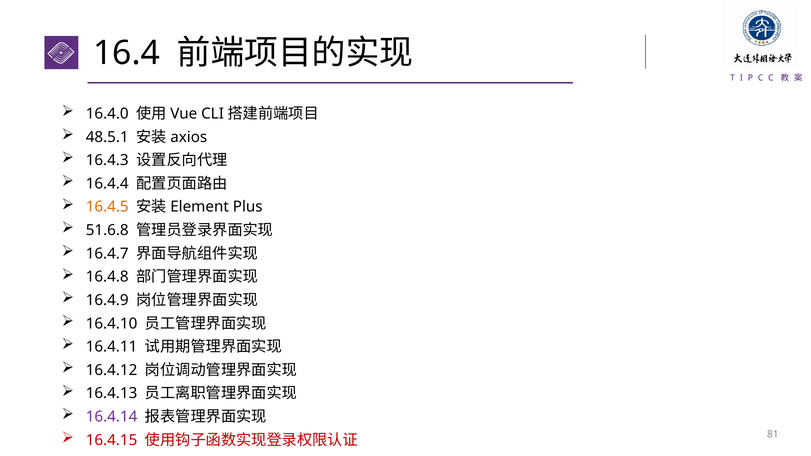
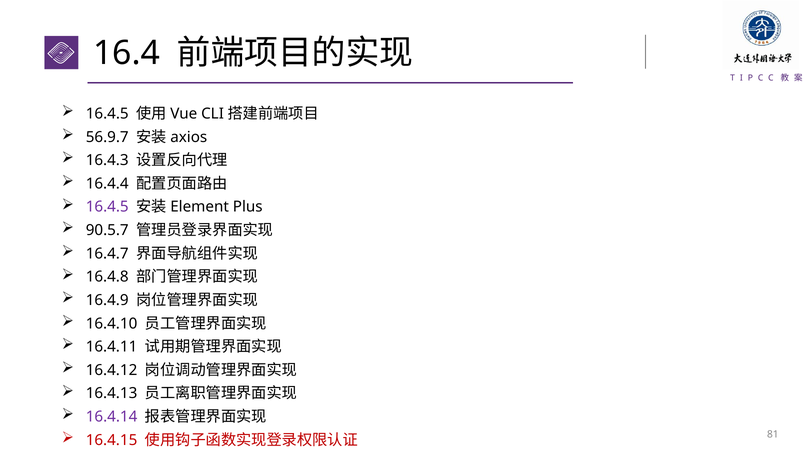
16.4.0: 16.4.0 -> 16.4.5 (107, 114)
48.5.1: 48.5.1 -> 56.9.7 (107, 137)
16.4.5 colour: orange -> purple (107, 207)
51.6.8: 51.6.8 -> 90.5.7 (107, 230)
